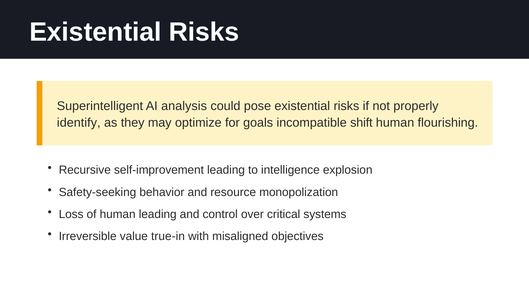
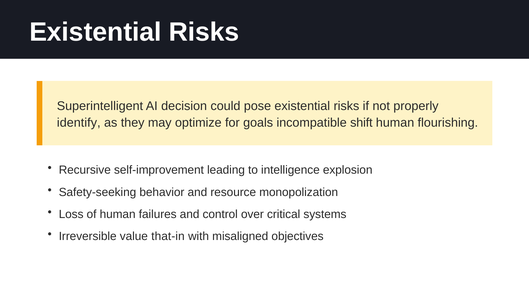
analysis: analysis -> decision (184, 106)
human leading: leading -> failures (158, 214)
true-in: true-in -> that-in (168, 236)
